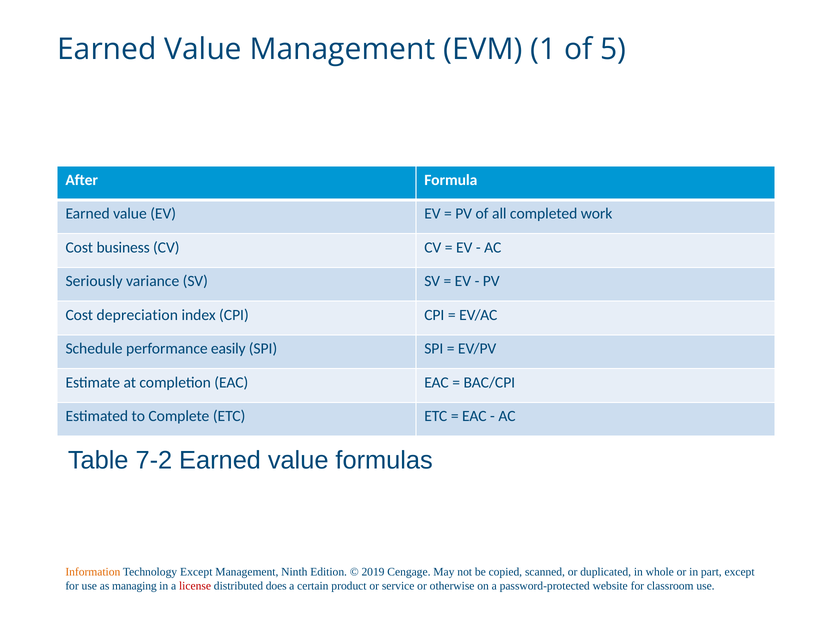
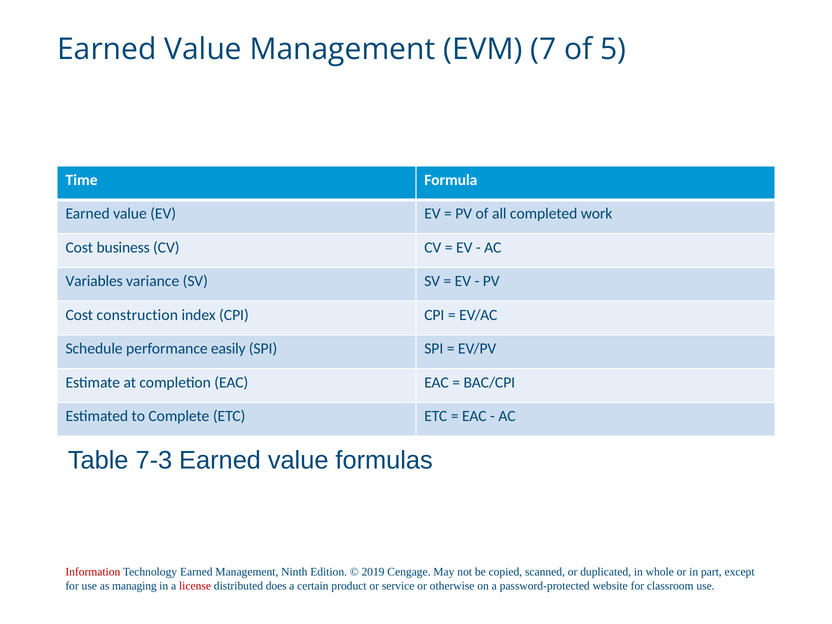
1: 1 -> 7 (543, 49)
After: After -> Time (82, 180)
Seriously: Seriously -> Variables (94, 281)
depreciation: depreciation -> construction (137, 315)
7-2: 7-2 -> 7-3 (154, 460)
Information colour: orange -> red (93, 572)
Technology Except: Except -> Earned (196, 572)
